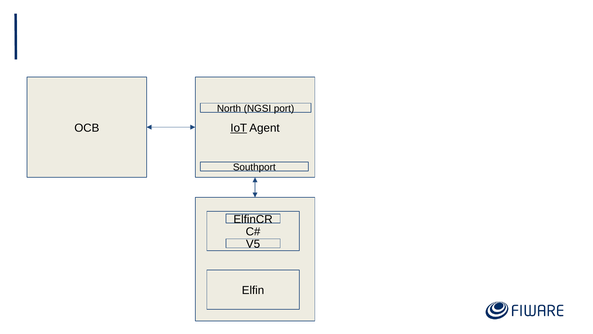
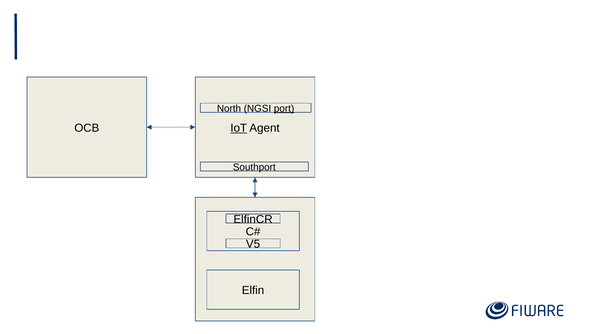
port underline: none -> present (284, 108)
